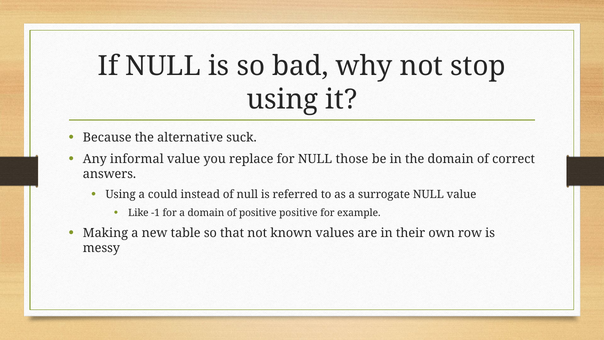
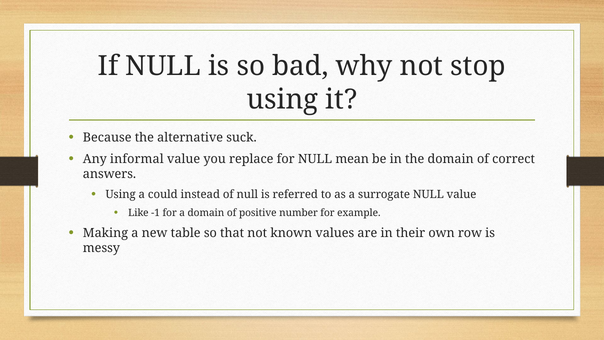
those: those -> mean (352, 159)
positive positive: positive -> number (298, 213)
